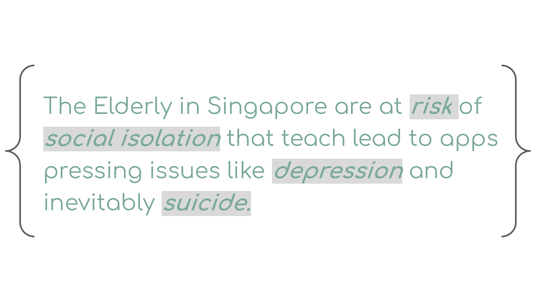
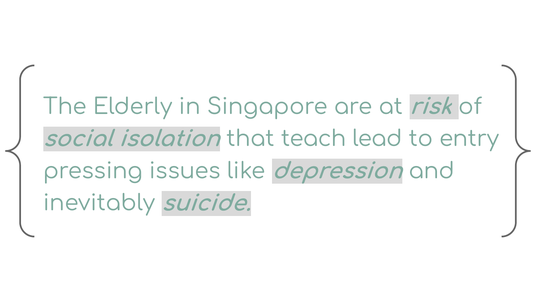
apps: apps -> entry (469, 139)
